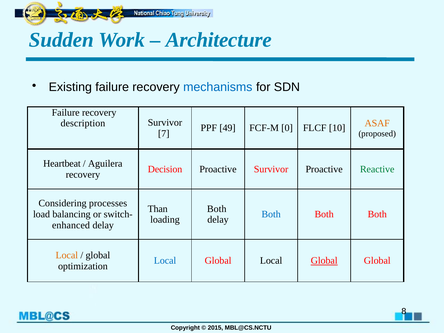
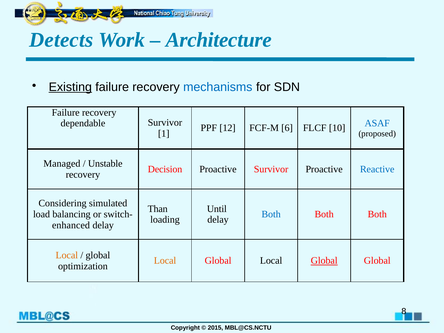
Sudden: Sudden -> Detects (61, 40)
Existing underline: none -> present (70, 87)
description: description -> dependable (83, 123)
49: 49 -> 12 (228, 128)
0: 0 -> 6 (287, 128)
ASAF colour: orange -> blue (377, 123)
7: 7 -> 1 (164, 134)
Heartbeat: Heartbeat -> Managed (62, 164)
Aguilera: Aguilera -> Unstable (105, 164)
Reactive colour: green -> blue (377, 169)
processes: processes -> simulated (108, 203)
Both: Both -> Until (217, 209)
Local colour: blue -> orange (165, 261)
